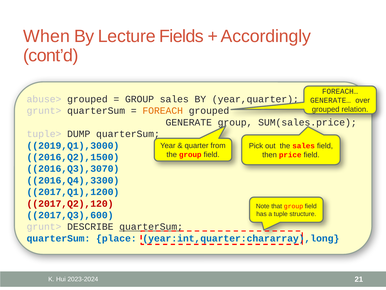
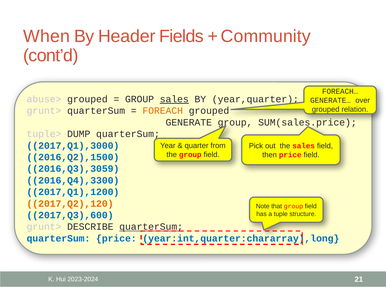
Lecture: Lecture -> Header (127, 36)
Accordingly: Accordingly -> Community (266, 36)
sales underline: none -> present (174, 99)
2019,Q1),3000: 2019,Q1),3000 -> 2017,Q1),3000 (73, 145)
2016,Q3),3070: 2016,Q3),3070 -> 2016,Q3),3059 (73, 169)
2017,Q2),120 colour: red -> orange (70, 203)
quarterSum place: place -> price (116, 238)
